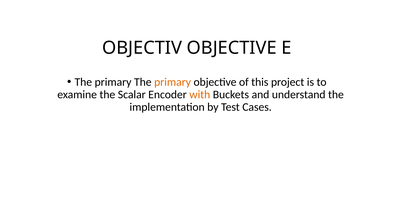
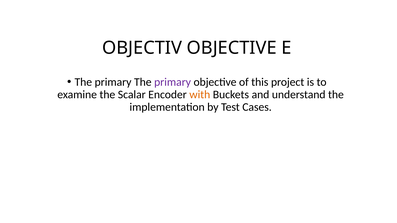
primary colour: orange -> purple (173, 82)
